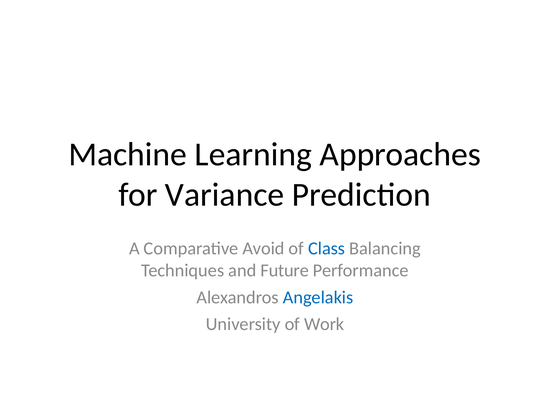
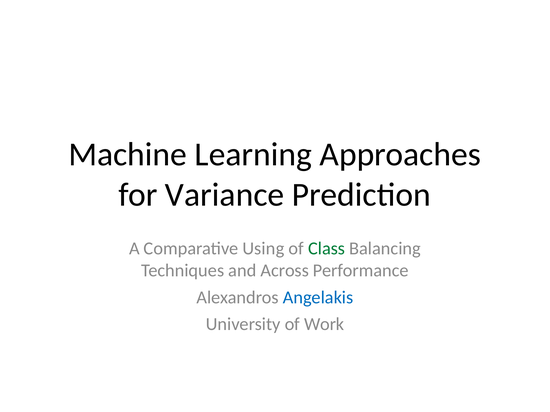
Avoid: Avoid -> Using (263, 249)
Class colour: blue -> green (327, 249)
Future: Future -> Across (285, 271)
